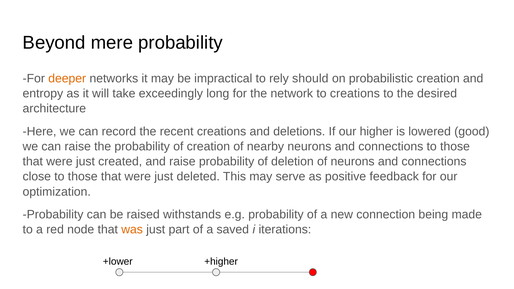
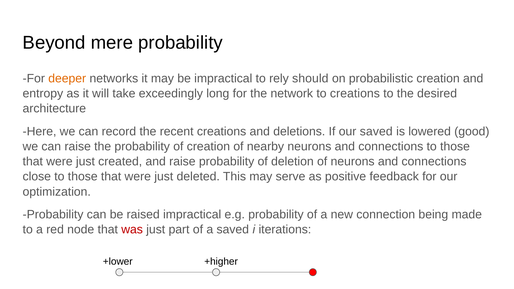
our higher: higher -> saved (376, 131)
raised withstands: withstands -> impractical (192, 215)
was colour: orange -> red (132, 230)
